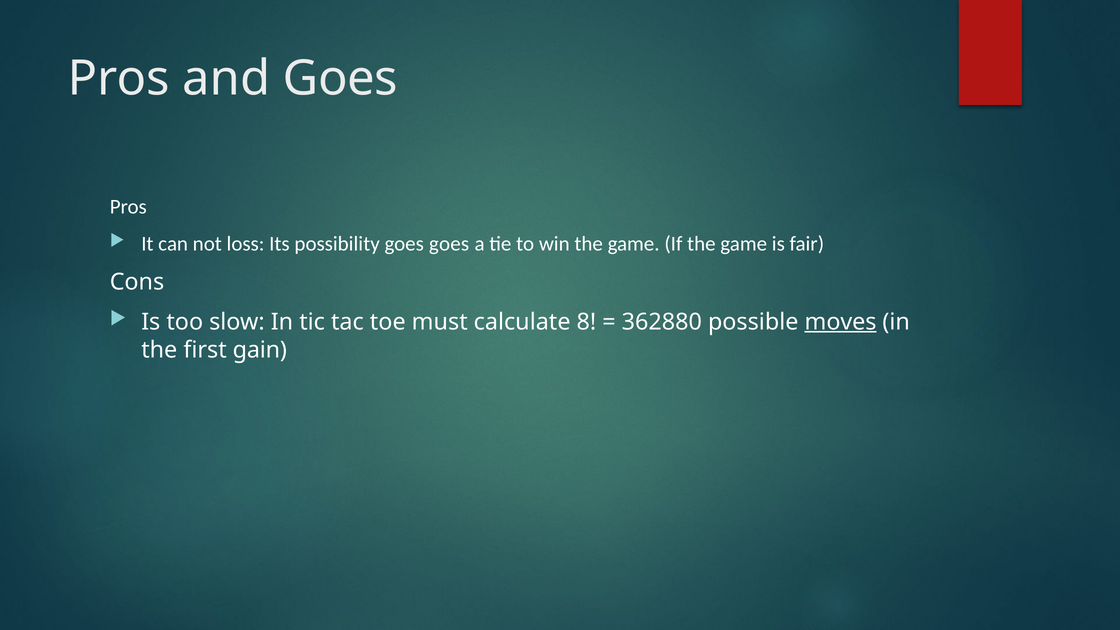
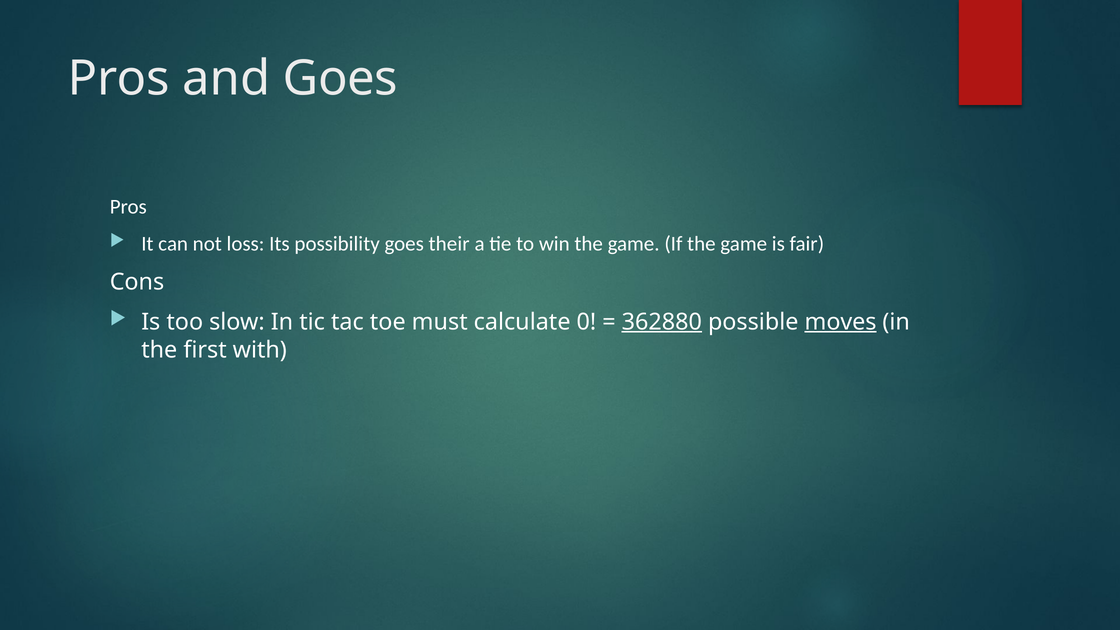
goes goes: goes -> their (449, 244)
8: 8 -> 0 (586, 322)
362880 underline: none -> present (662, 322)
gain: gain -> with (260, 350)
